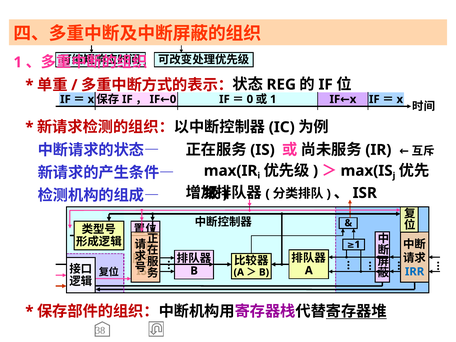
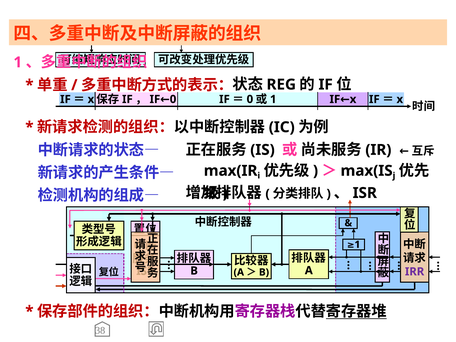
IRR colour: blue -> purple (415, 272)
